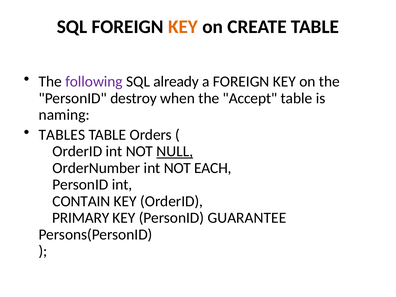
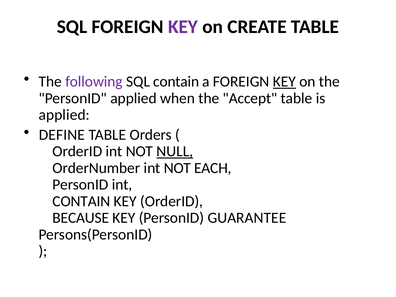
KEY colour: orange -> purple (183, 27)
SQL already: already -> contain (176, 82)
KEY underline: none -> present (284, 82)
PersonID destroy: destroy -> applied (133, 98)
naming: naming -> applied (64, 115)
TABLES: TABLES -> DEFINE (62, 135)
PRIMARY: PRIMARY -> BECAUSE (81, 218)
